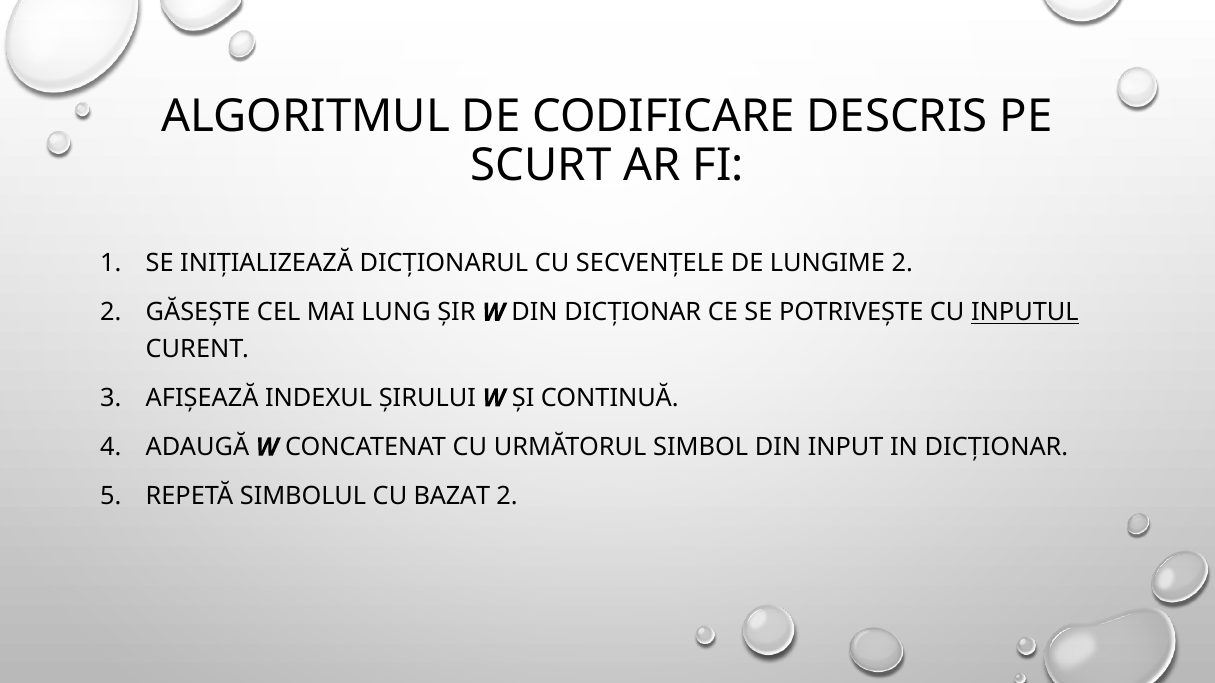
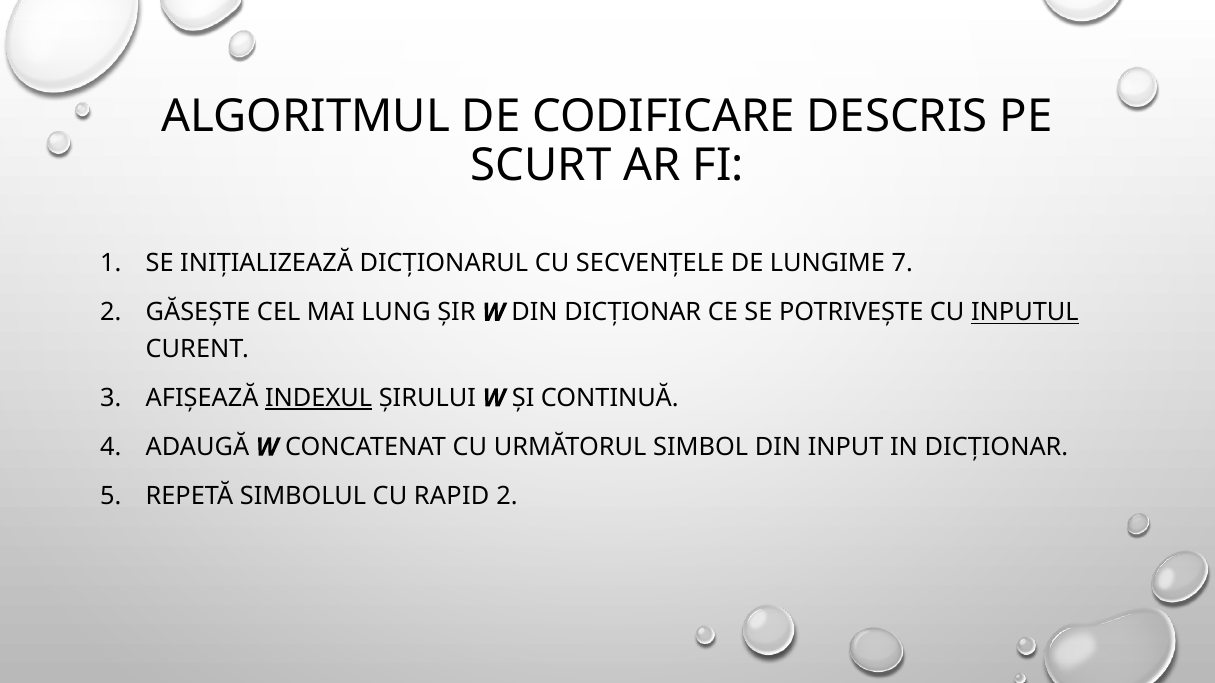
LUNGIME 2: 2 -> 7 (902, 264)
INDEXUL underline: none -> present (319, 398)
BAZAT: BAZAT -> RAPID (452, 497)
